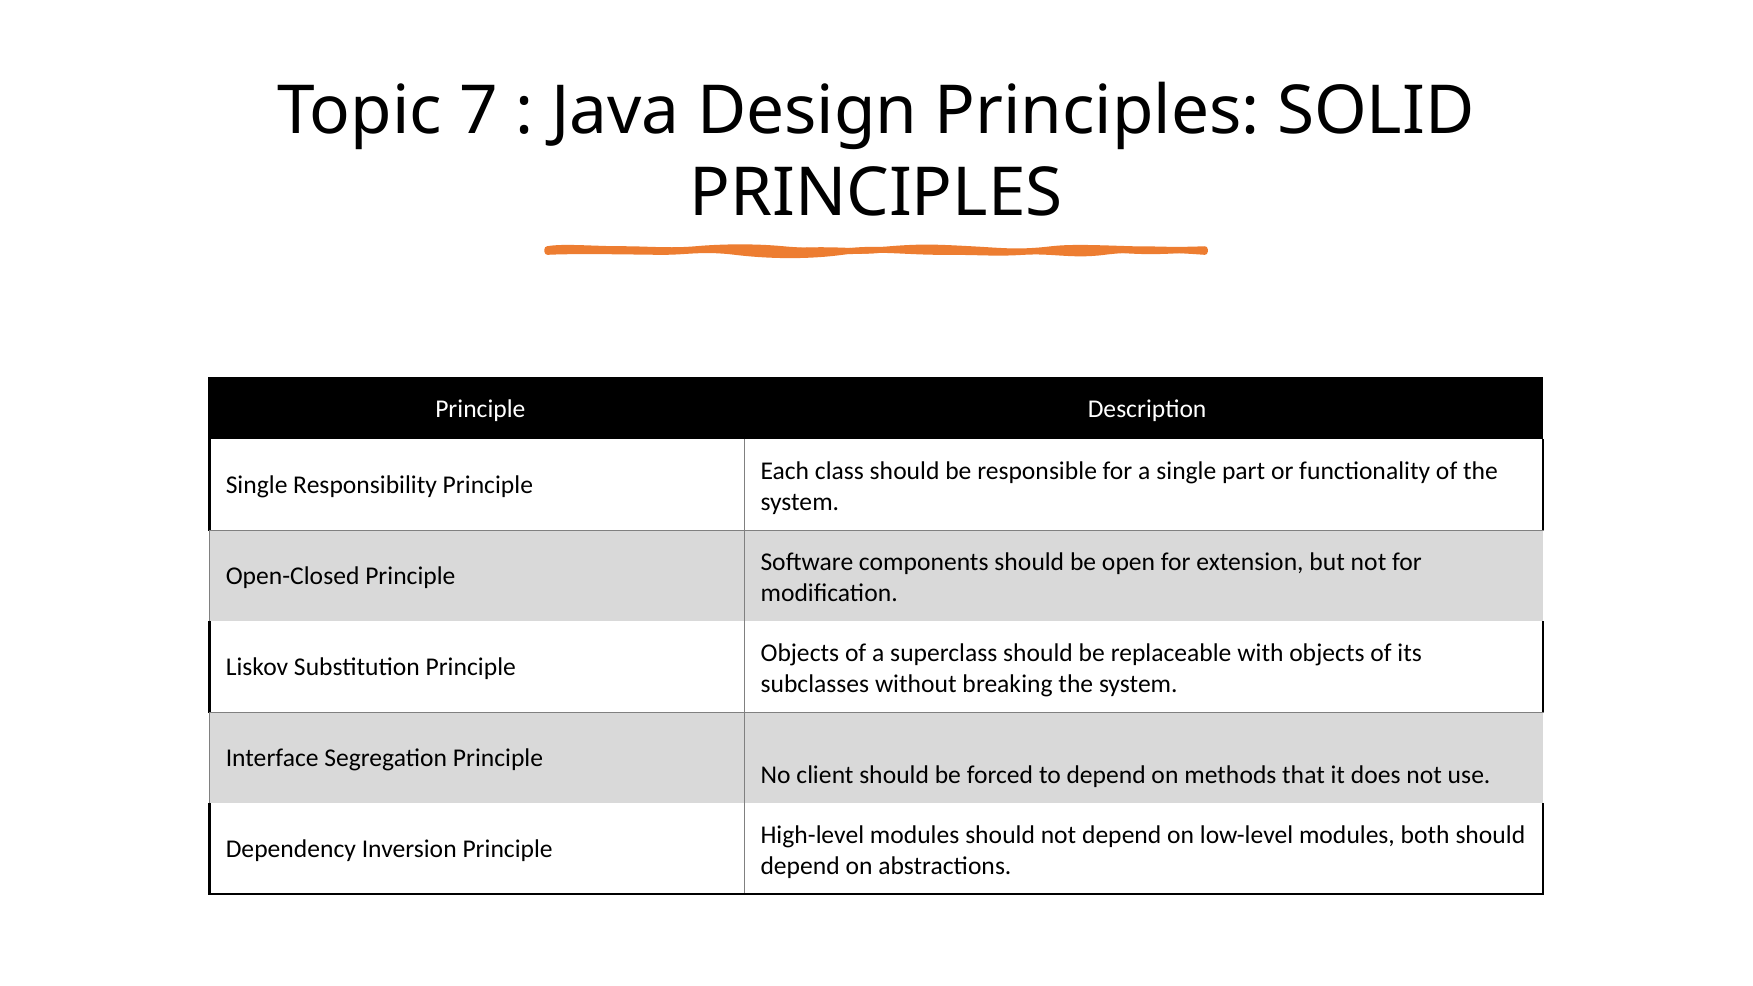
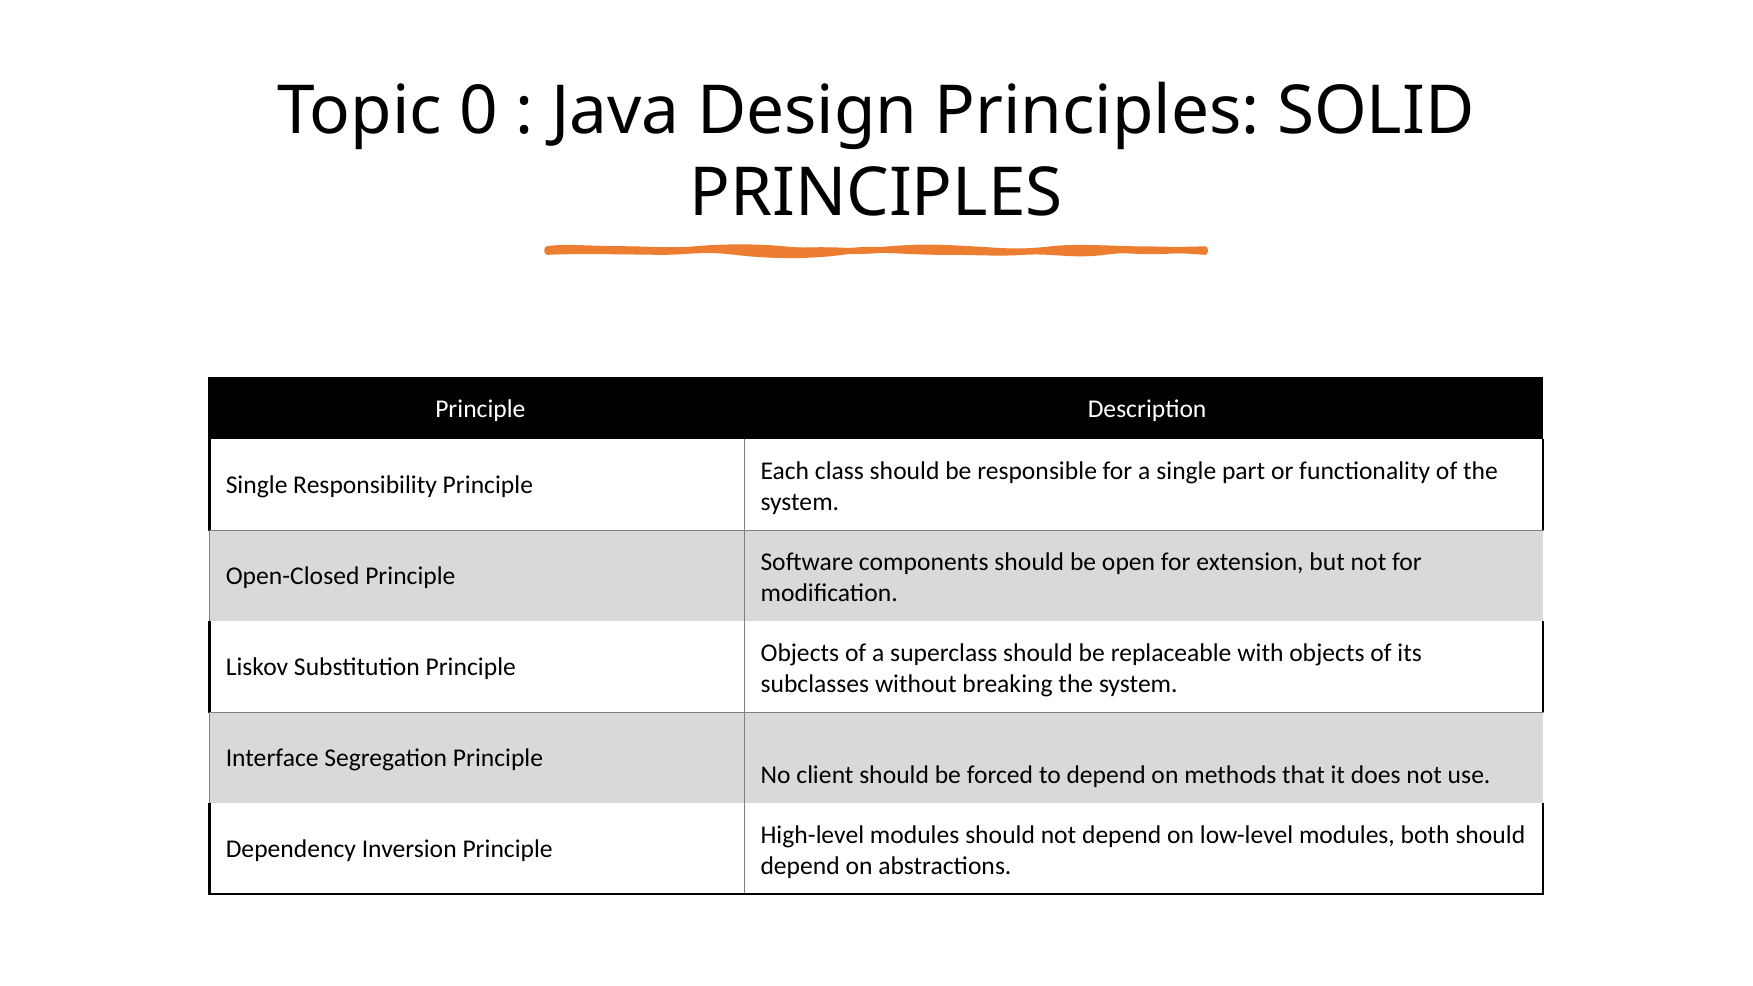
7: 7 -> 0 (479, 111)
